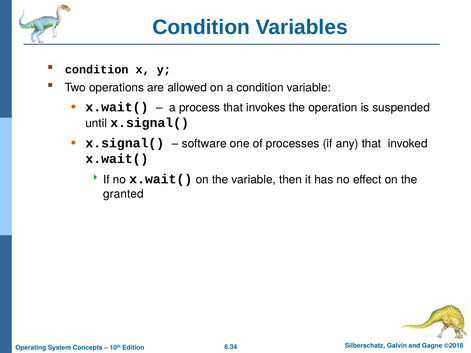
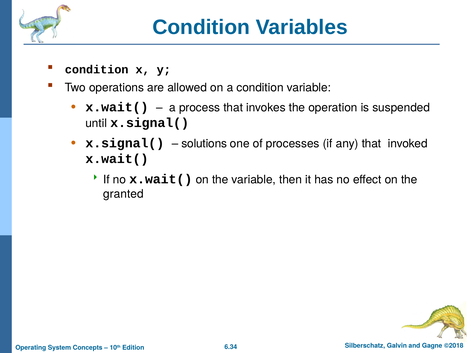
software: software -> solutions (204, 144)
